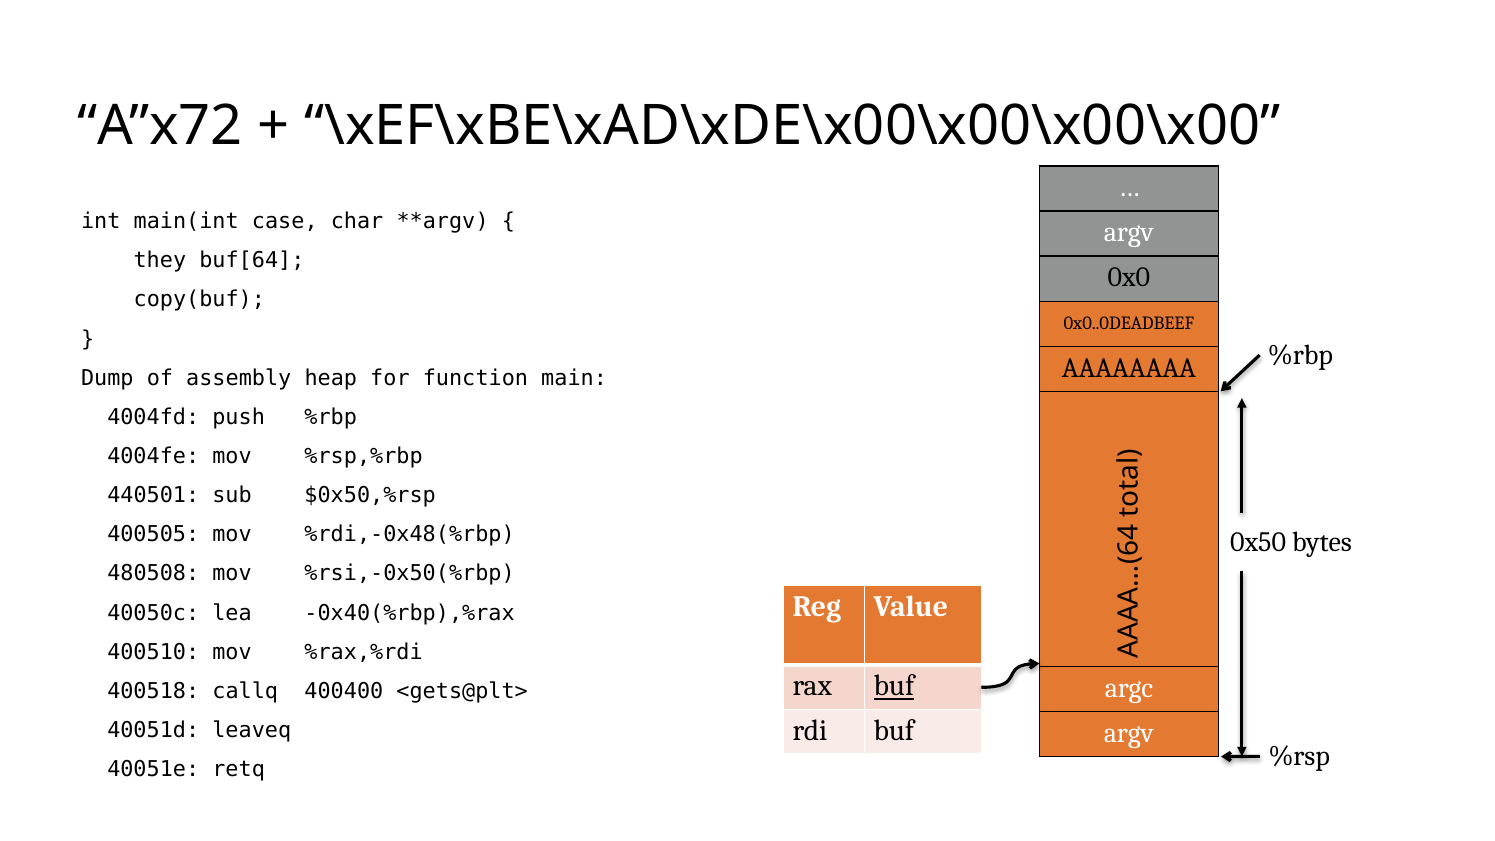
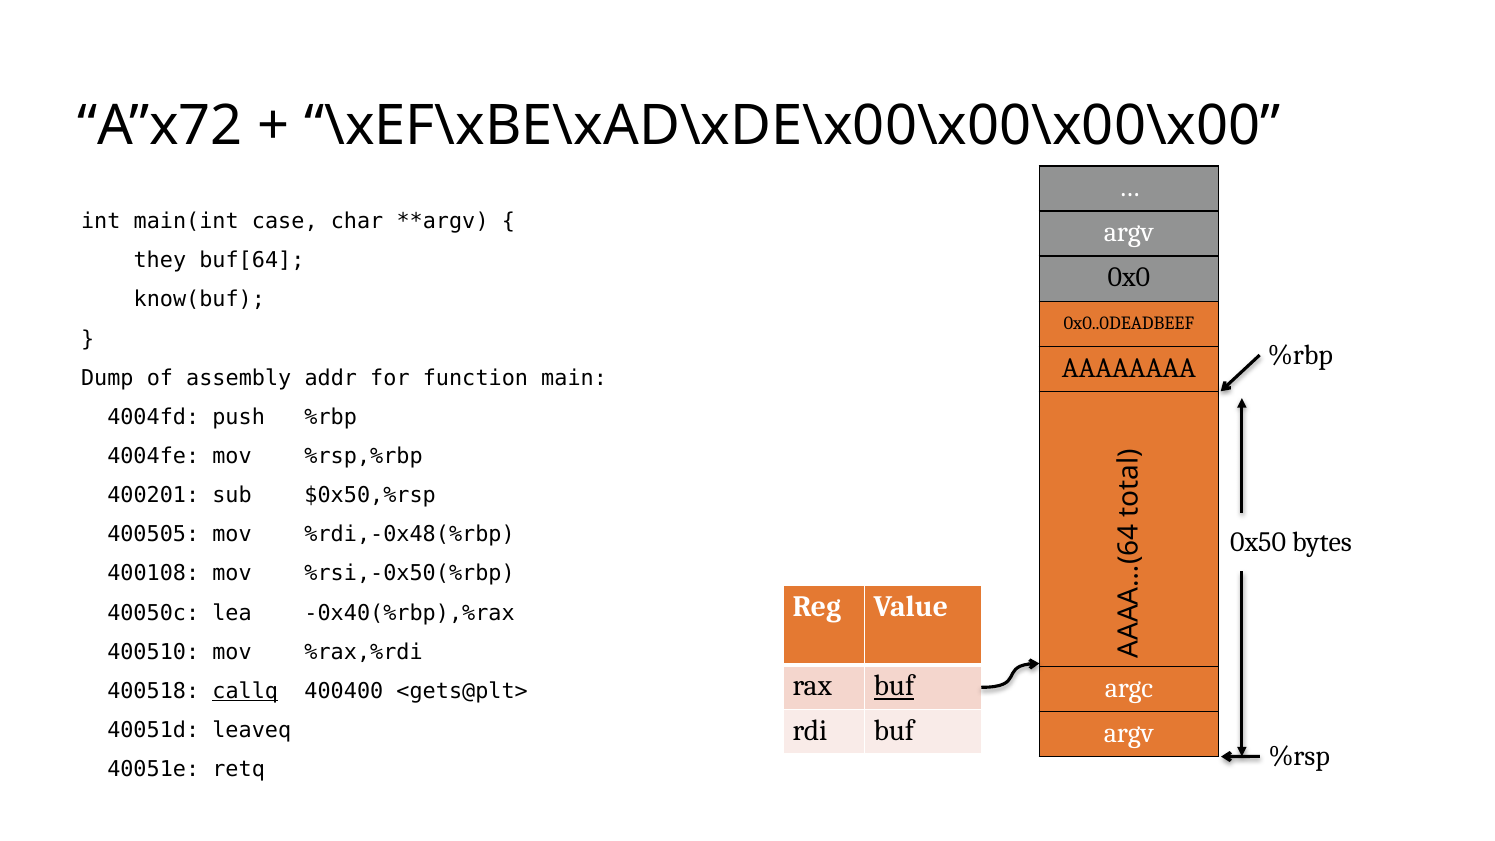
copy(buf: copy(buf -> know(buf (199, 300)
heap: heap -> addr (331, 378)
440501: 440501 -> 400201 (153, 495)
480508: 480508 -> 400108 (153, 574)
callq underline: none -> present (245, 691)
